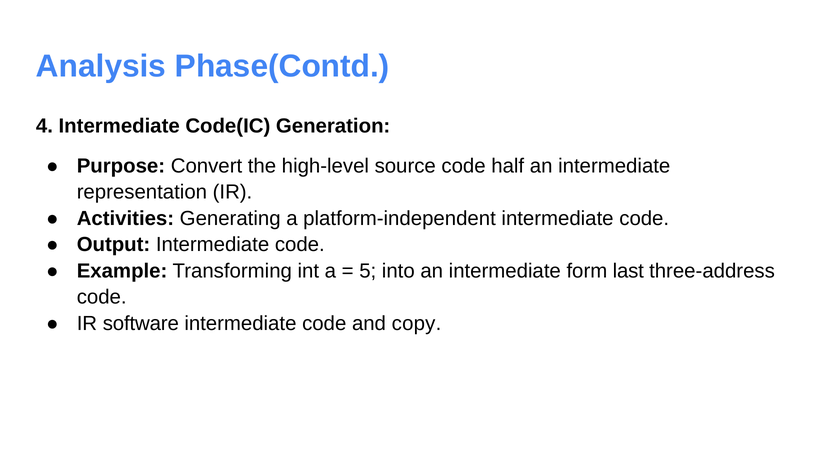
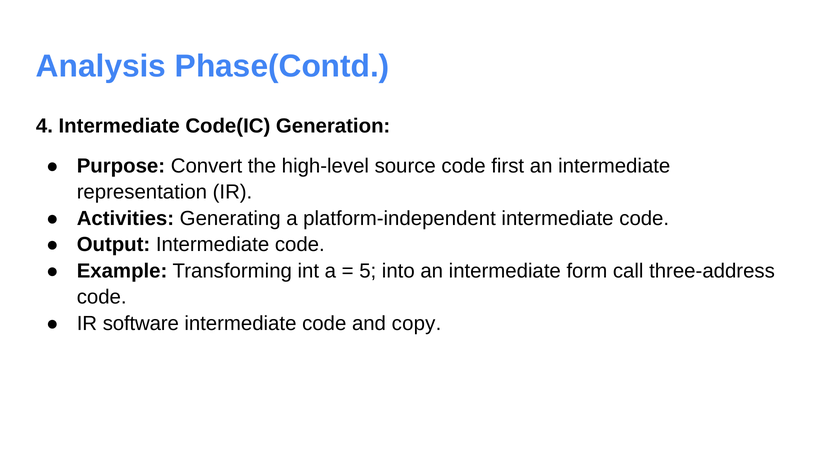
half: half -> first (508, 166)
last: last -> call (628, 271)
